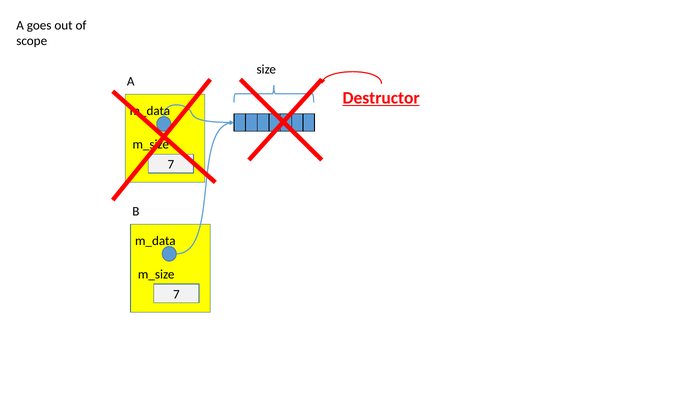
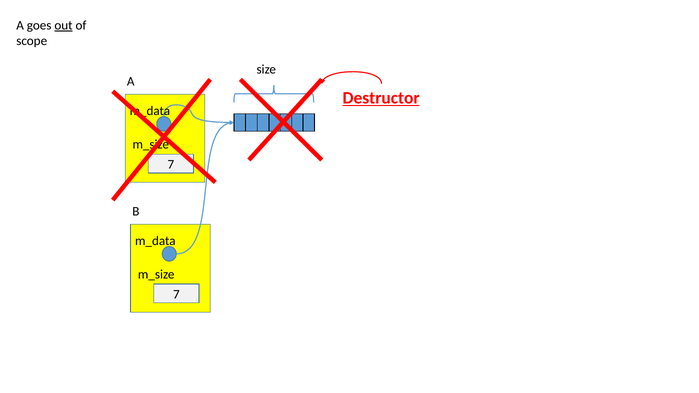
out underline: none -> present (63, 25)
